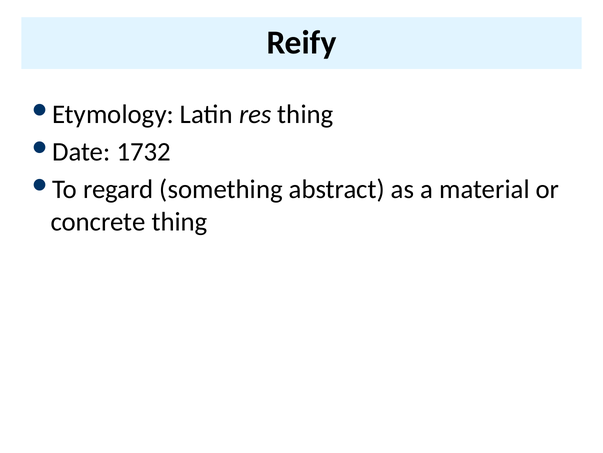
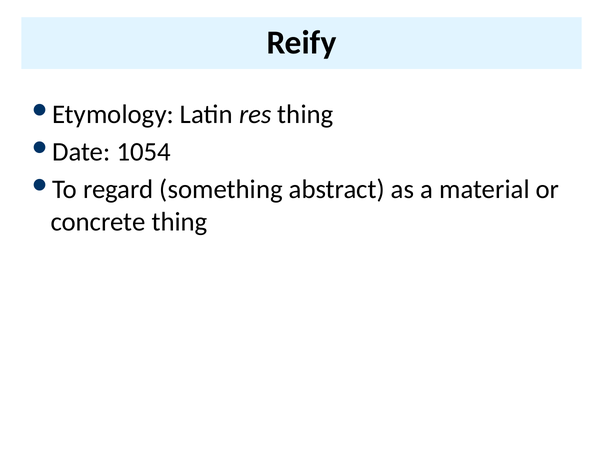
1732: 1732 -> 1054 (144, 152)
